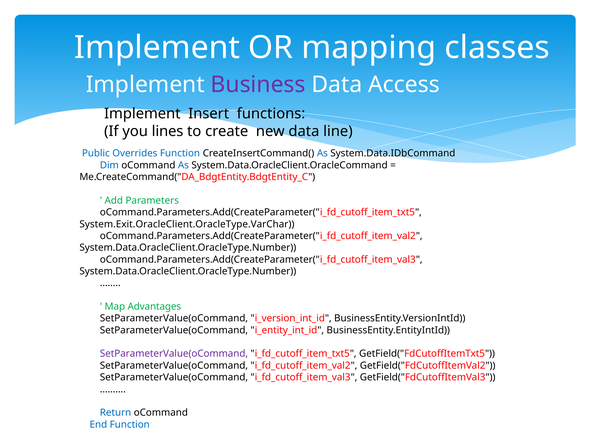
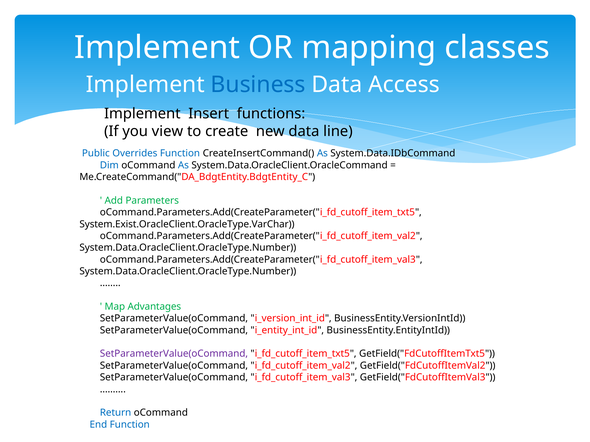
Business colour: purple -> blue (258, 85)
lines: lines -> view (167, 131)
System.Exit.OracleClient.OracleType.VarChar: System.Exit.OracleClient.OracleType.VarChar -> System.Exist.OracleClient.OracleType.VarChar (187, 224)
